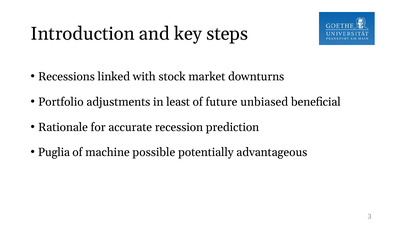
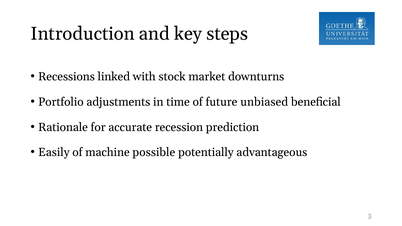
least: least -> time (178, 102)
Puglia: Puglia -> Easily (54, 153)
